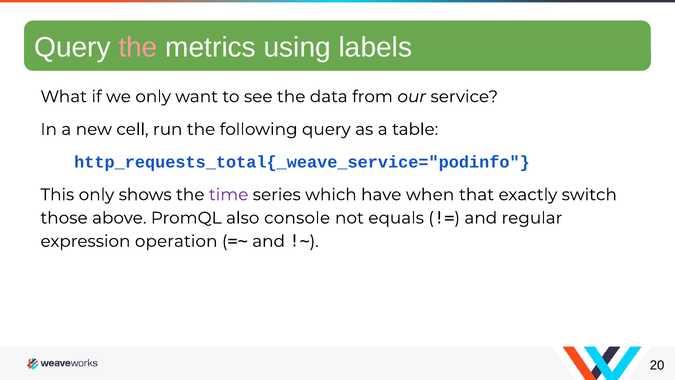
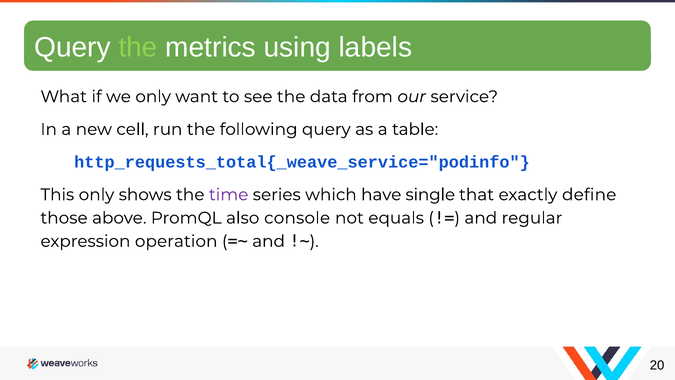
the colour: pink -> light green (138, 48)
when: when -> single (430, 195)
switch: switch -> define (589, 195)
